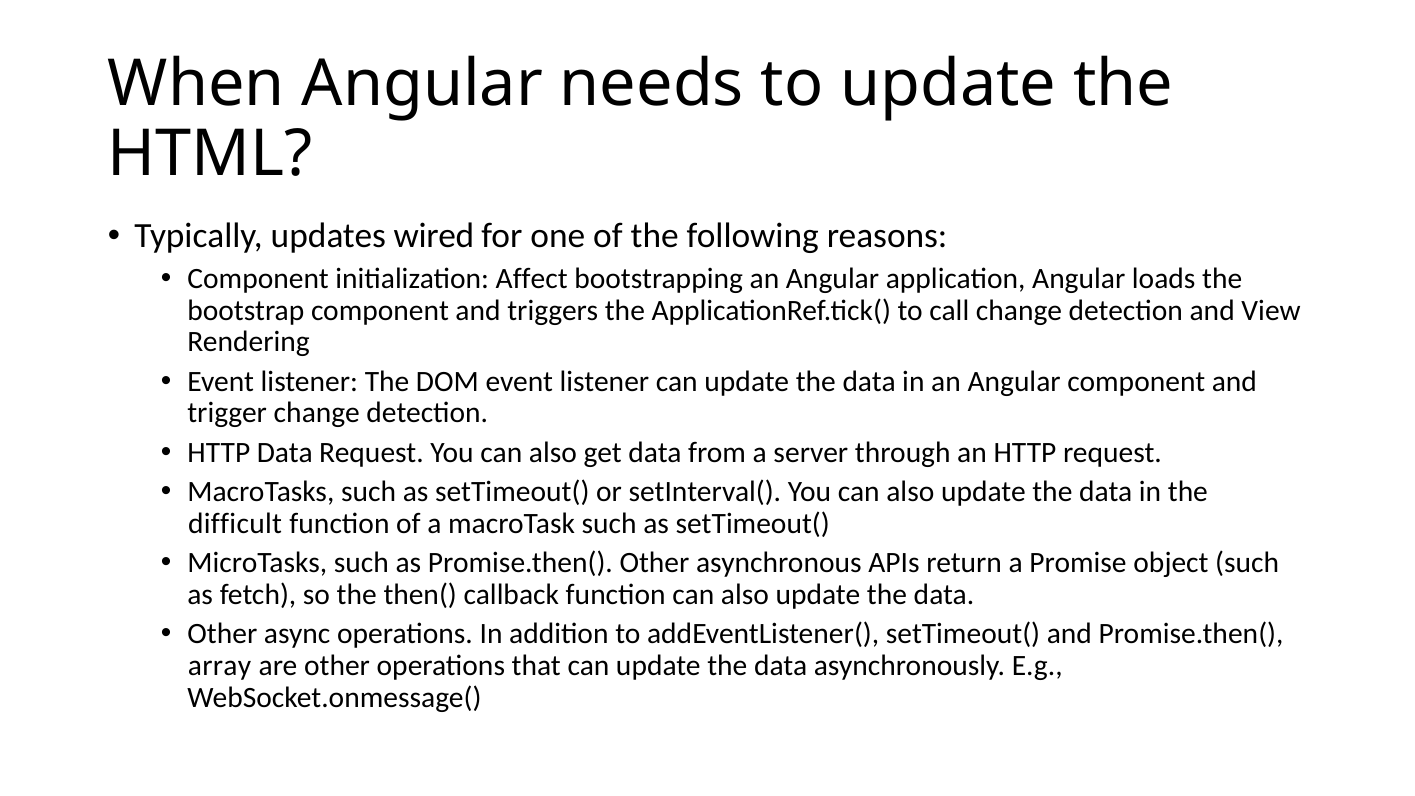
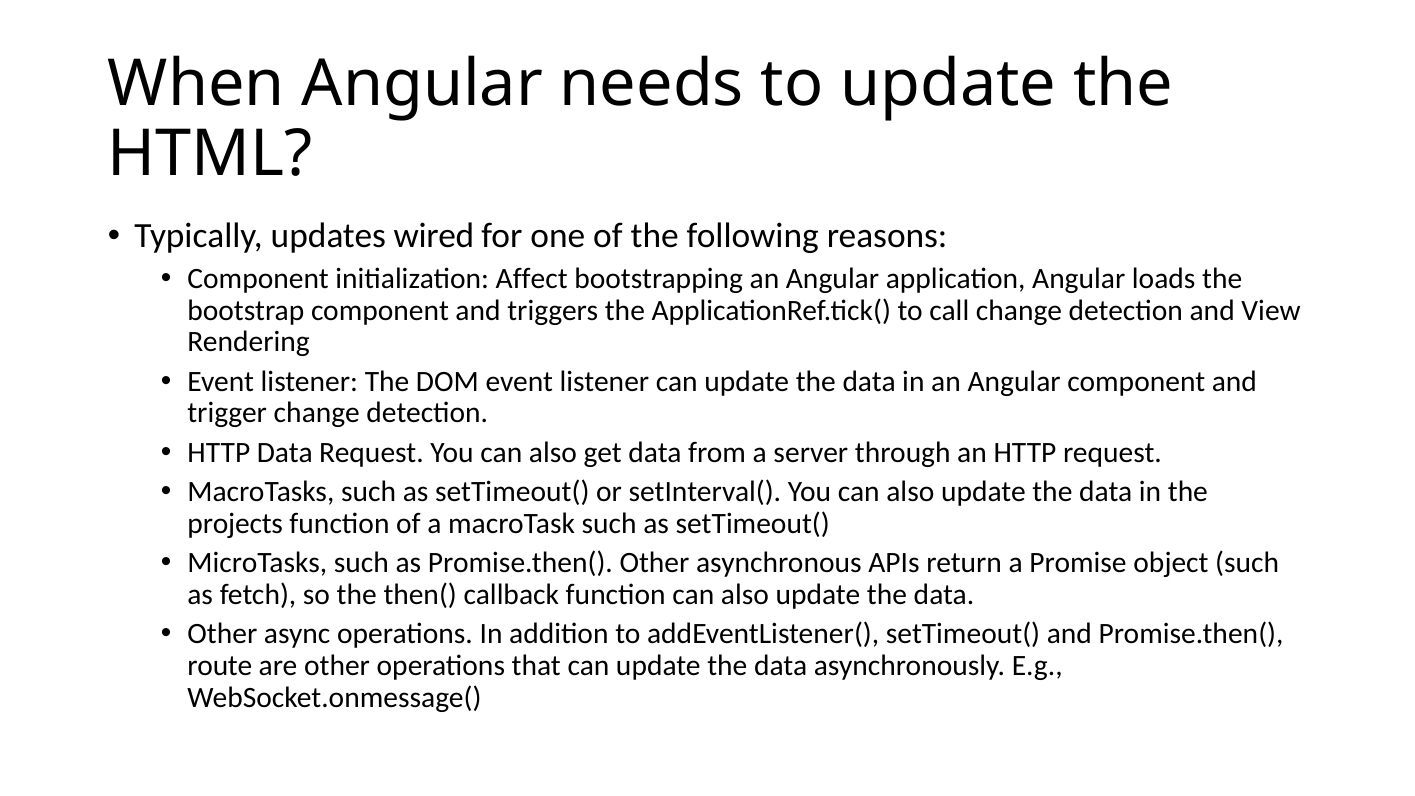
difficult: difficult -> projects (235, 523)
array: array -> route (220, 665)
